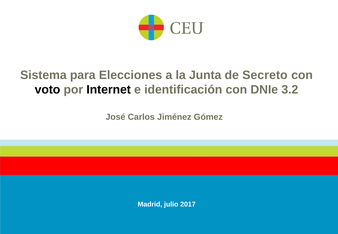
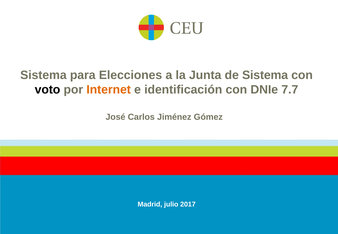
de Secreto: Secreto -> Sistema (265, 75)
Internet colour: black -> orange (109, 90)
3.2: 3.2 -> 7.7 (290, 90)
